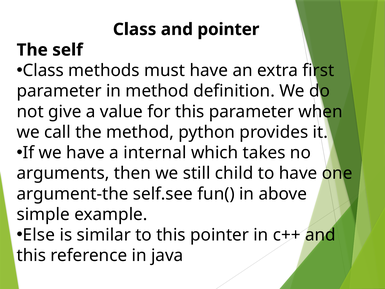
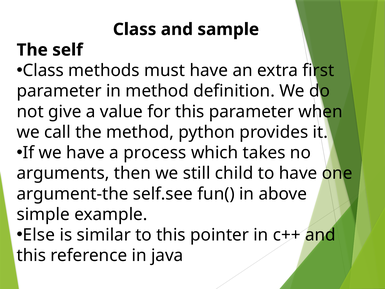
and pointer: pointer -> sample (228, 29)
internal: internal -> process (155, 153)
